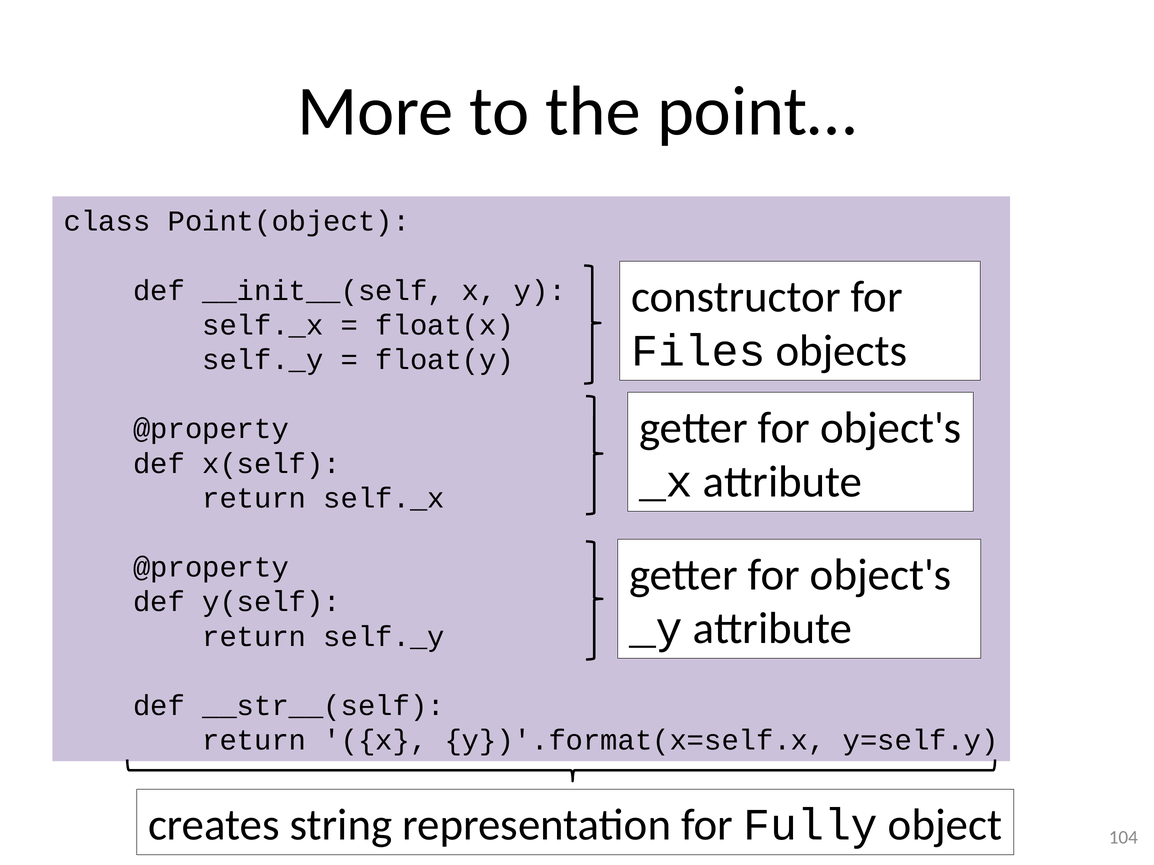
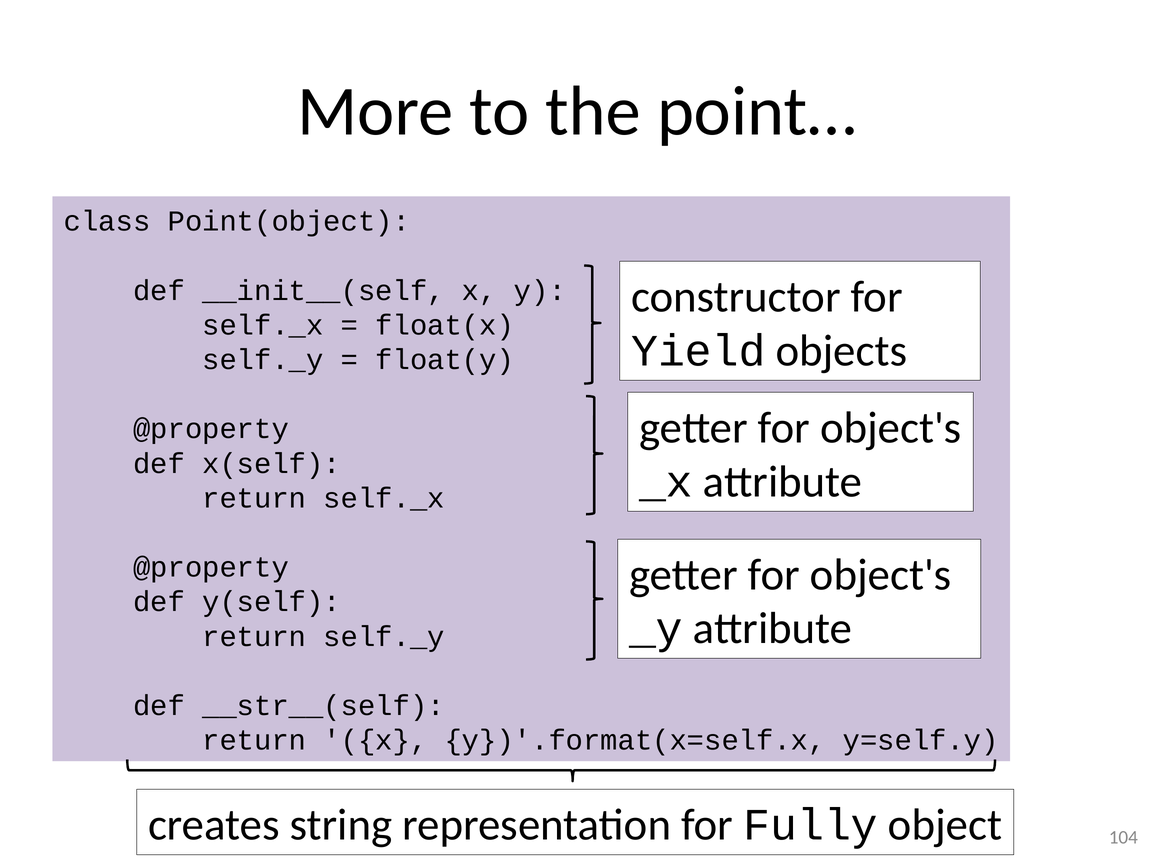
Files: Files -> Yield (698, 351)
